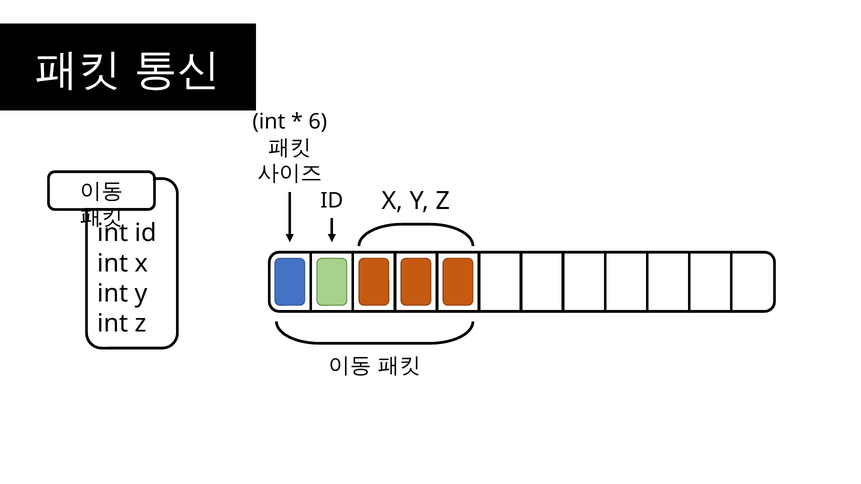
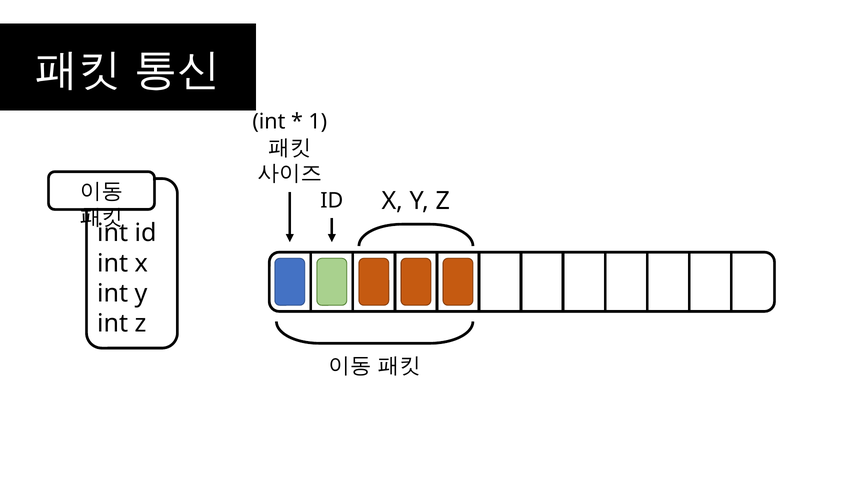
6: 6 -> 1 (318, 122)
